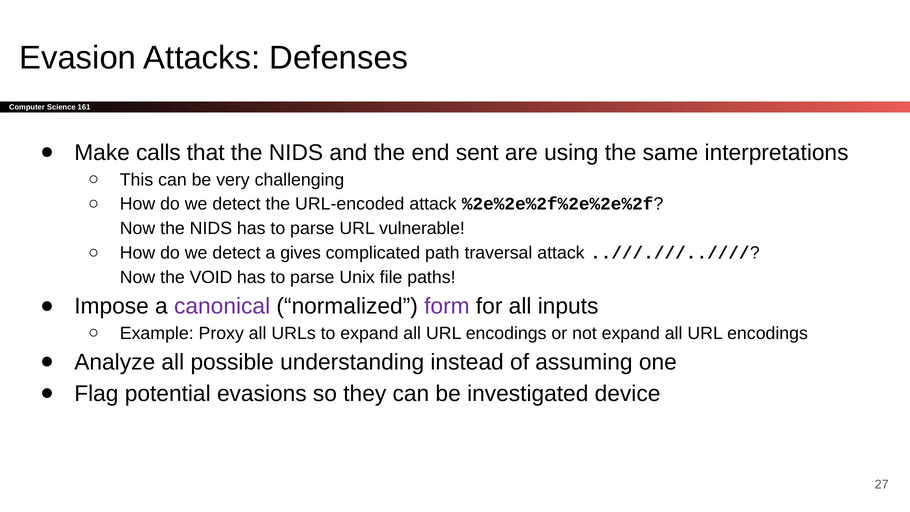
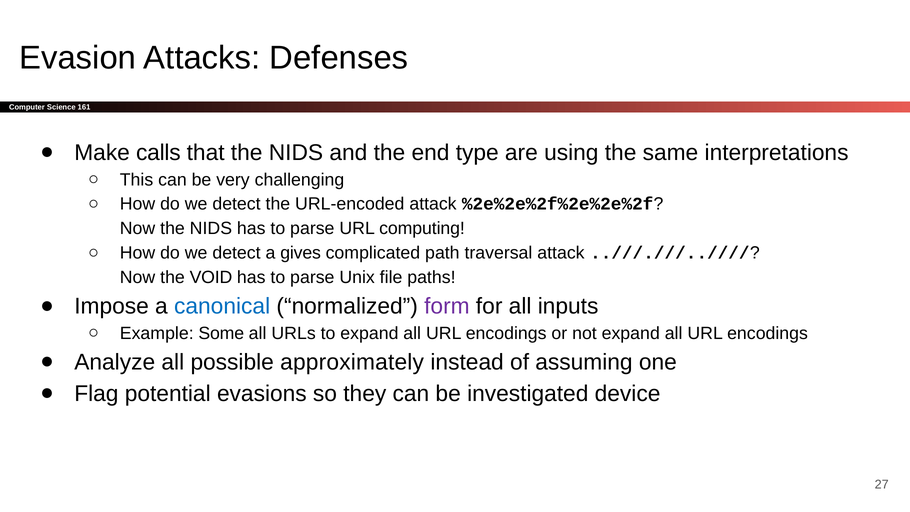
sent: sent -> type (477, 152)
vulnerable: vulnerable -> computing (422, 229)
canonical colour: purple -> blue (222, 306)
Proxy: Proxy -> Some (221, 333)
understanding: understanding -> approximately (352, 362)
